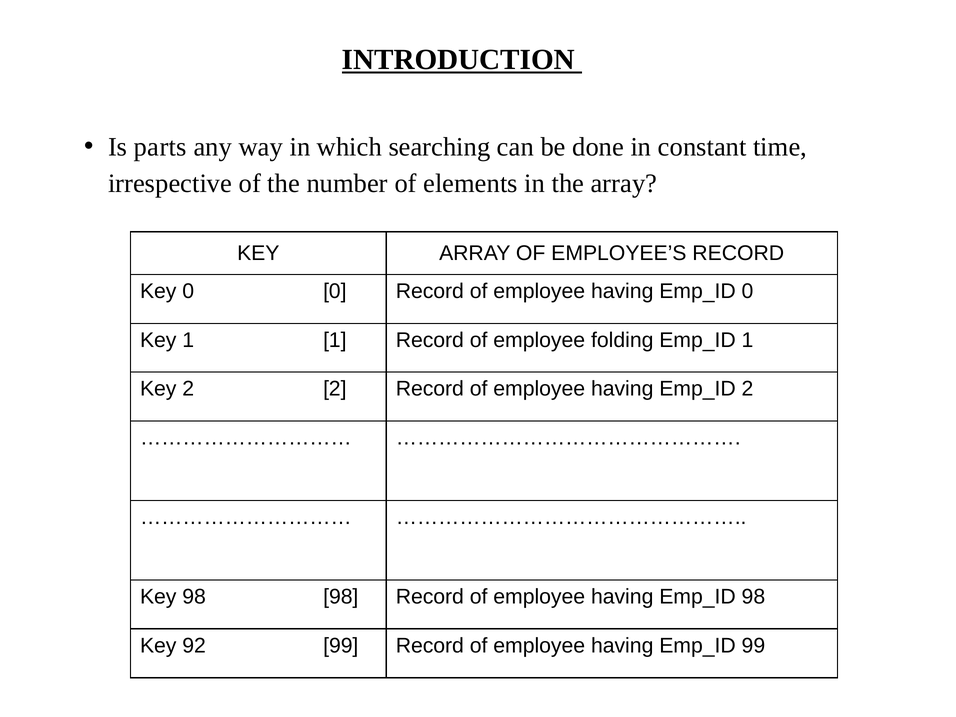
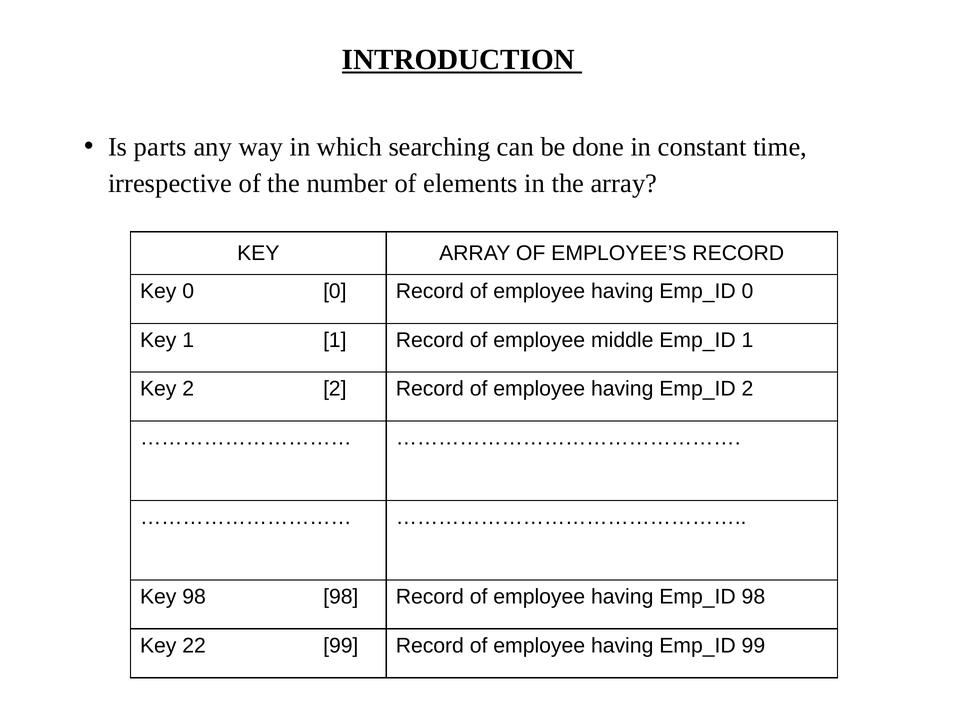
folding: folding -> middle (622, 340)
92: 92 -> 22 (194, 646)
